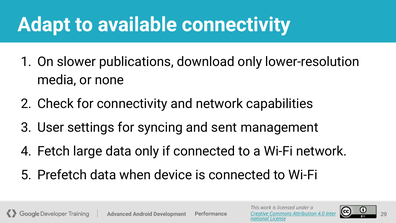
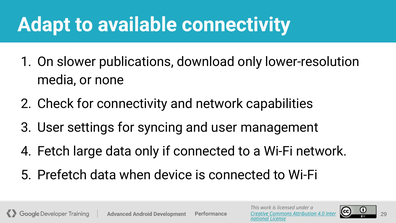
and sent: sent -> user (224, 127)
